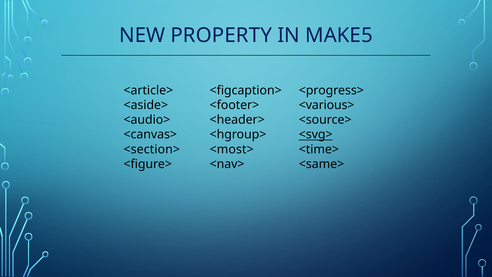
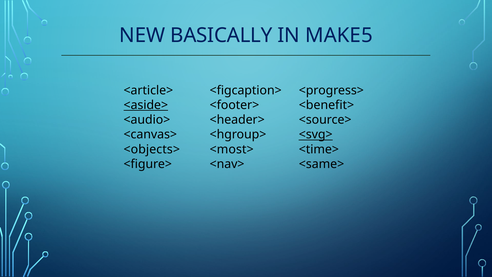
PROPERTY: PROPERTY -> BASICALLY (221, 35)
<aside> underline: none -> present (146, 105)
<various>: <various> -> <benefit> (327, 105)
<section>: <section> -> <objects> (152, 149)
